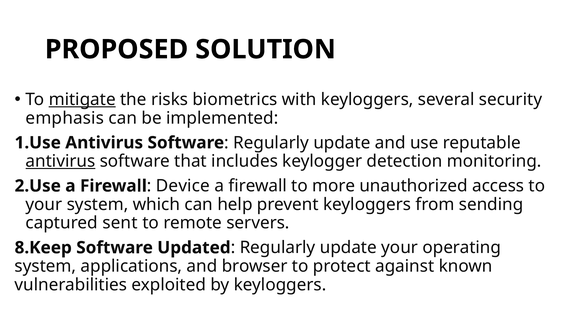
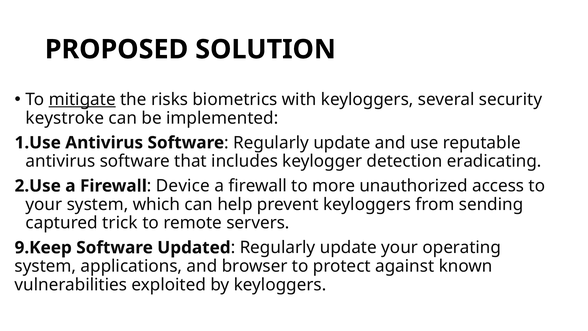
emphasis: emphasis -> keystroke (65, 118)
antivirus underline: present -> none (60, 161)
monitoring: monitoring -> eradicating (494, 161)
sent: sent -> trick (120, 223)
8.Keep: 8.Keep -> 9.Keep (43, 247)
